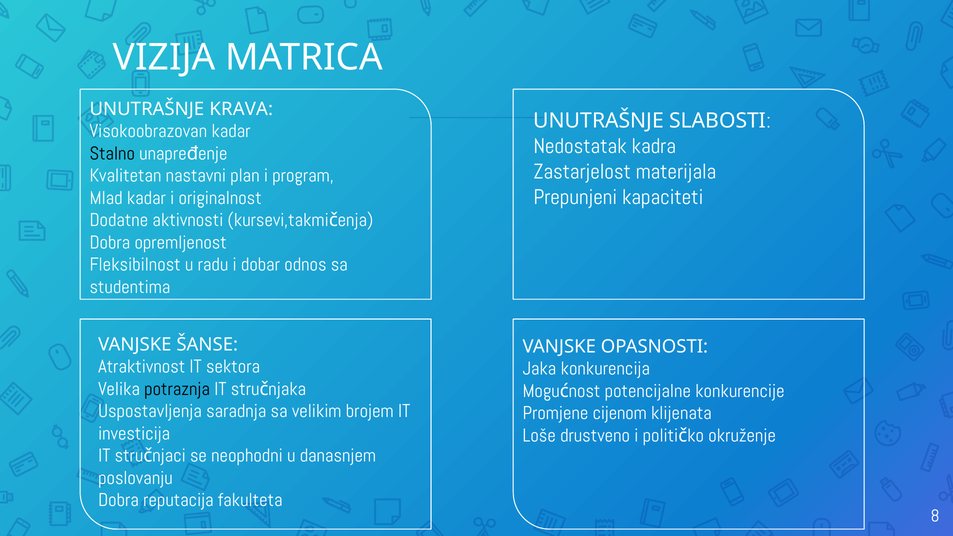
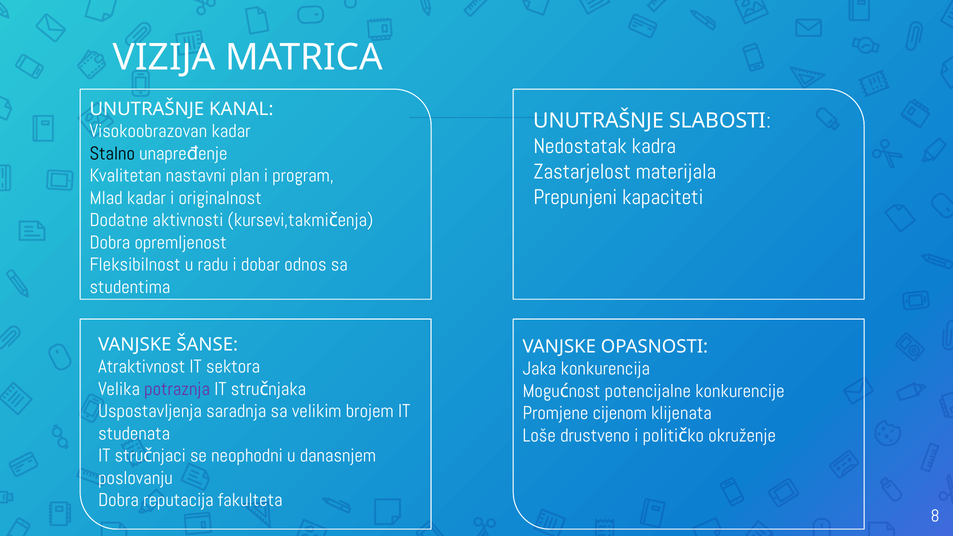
KRAVA: KRAVA -> KANAL (241, 109)
potraznja colour: black -> purple (177, 389)
investicija: investicija -> studenata (134, 433)
